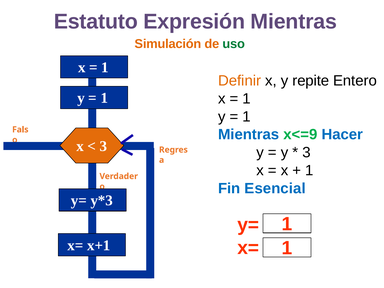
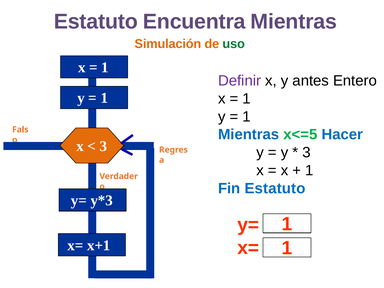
Expresión: Expresión -> Encuentra (194, 22)
Definir colour: orange -> purple (240, 81)
repite: repite -> antes (311, 81)
x<=9: x<=9 -> x<=5 (300, 135)
Fin Esencial: Esencial -> Estatuto (275, 188)
